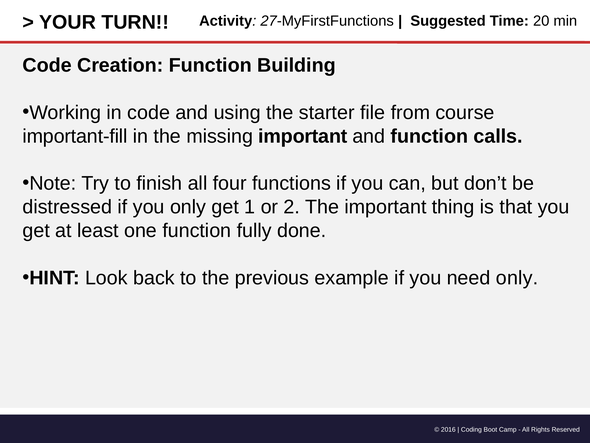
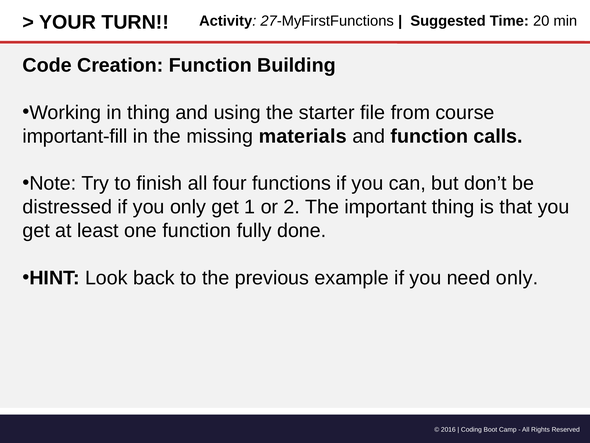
in code: code -> thing (149, 112)
missing important: important -> materials (303, 136)
